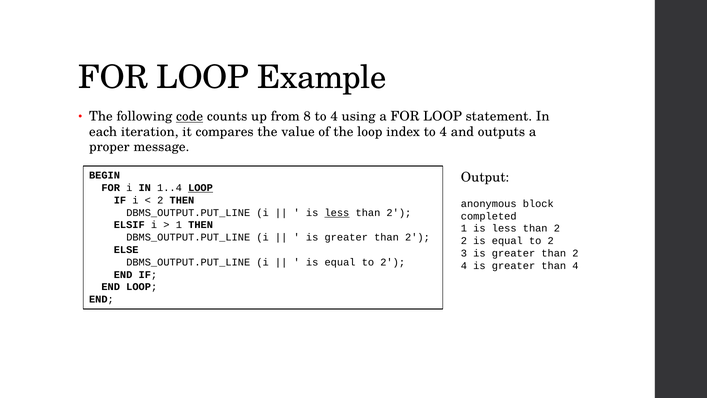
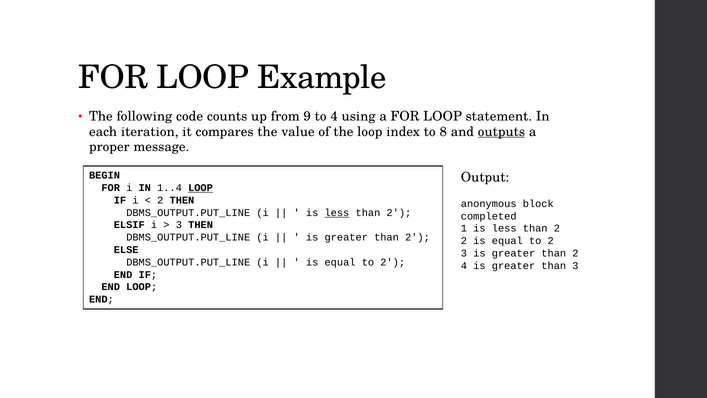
code underline: present -> none (190, 116)
8: 8 -> 9 (307, 116)
index to 4: 4 -> 8 (443, 132)
outputs underline: none -> present (501, 132)
1: 1 -> 3 (179, 225)
than 4: 4 -> 3 (575, 266)
